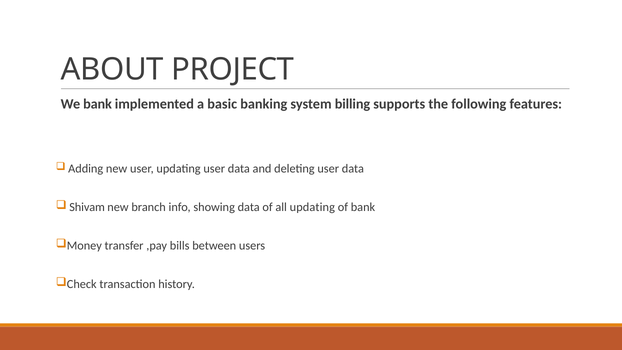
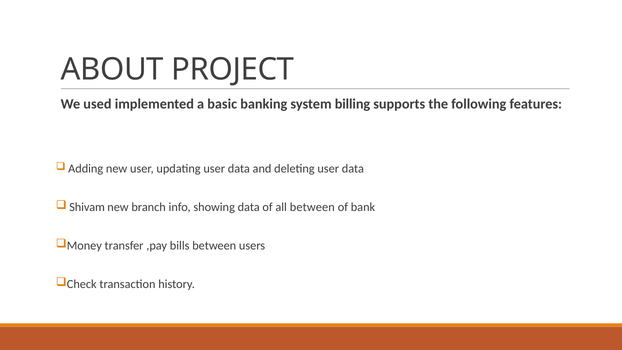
We bank: bank -> used (97, 104)
all updating: updating -> between (312, 207)
